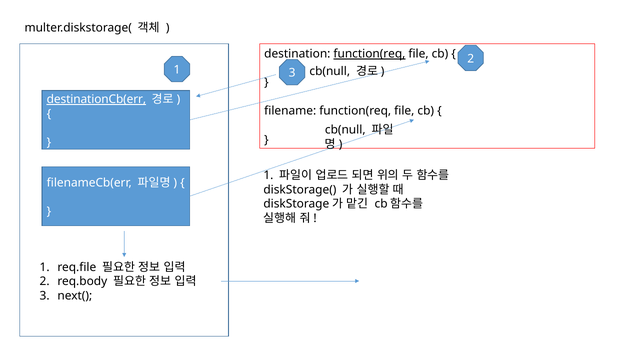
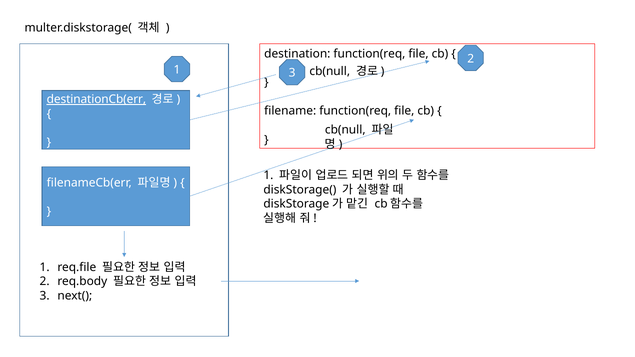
function(req underline: present -> none (369, 54)
